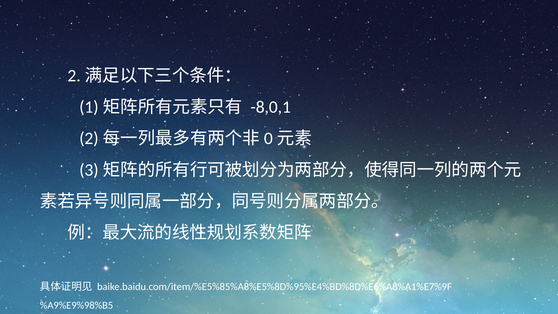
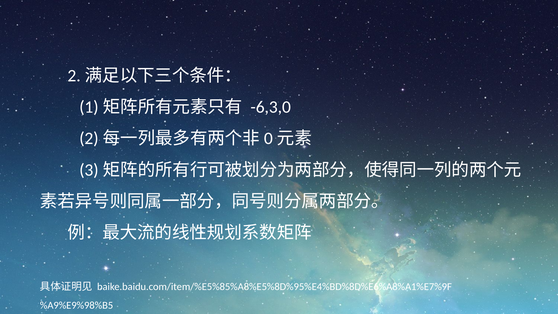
-8,0,1: -8,0,1 -> -6,3,0 (271, 107)
